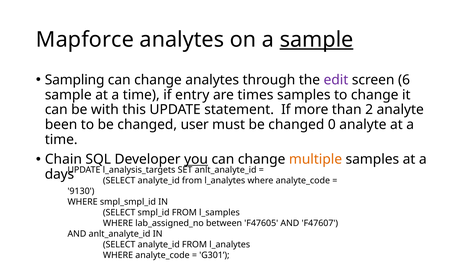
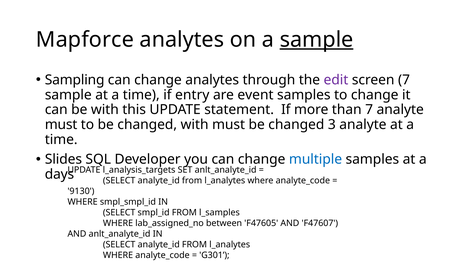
screen 6: 6 -> 7 (404, 80)
times: times -> event (255, 95)
than 2: 2 -> 7 (369, 110)
been: been -> must (61, 124)
changed user: user -> with (195, 124)
0: 0 -> 3 (332, 124)
Chain: Chain -> Slides (63, 159)
you underline: present -> none (196, 159)
multiple colour: orange -> blue (316, 159)
